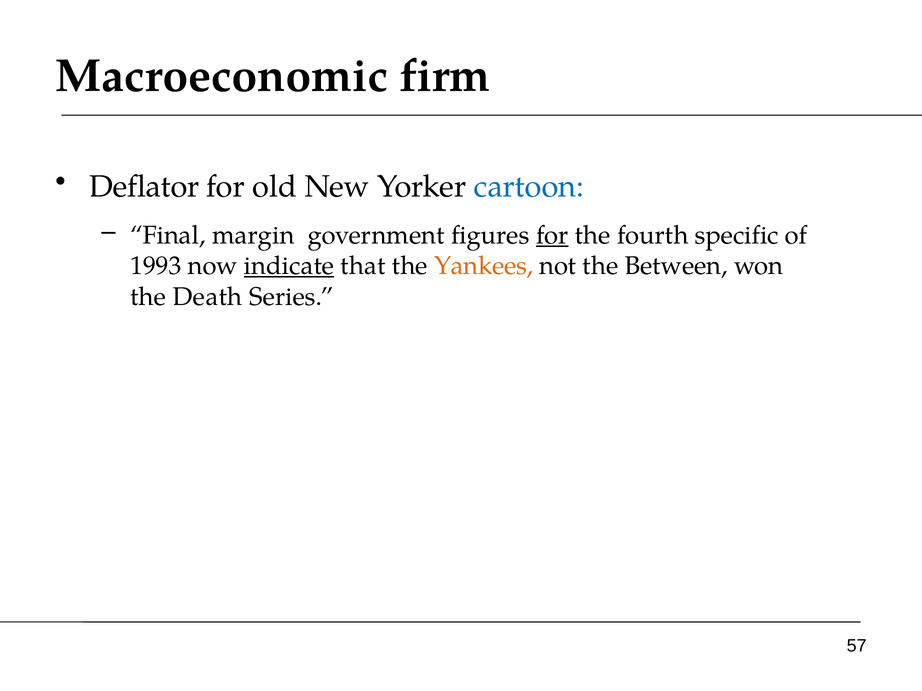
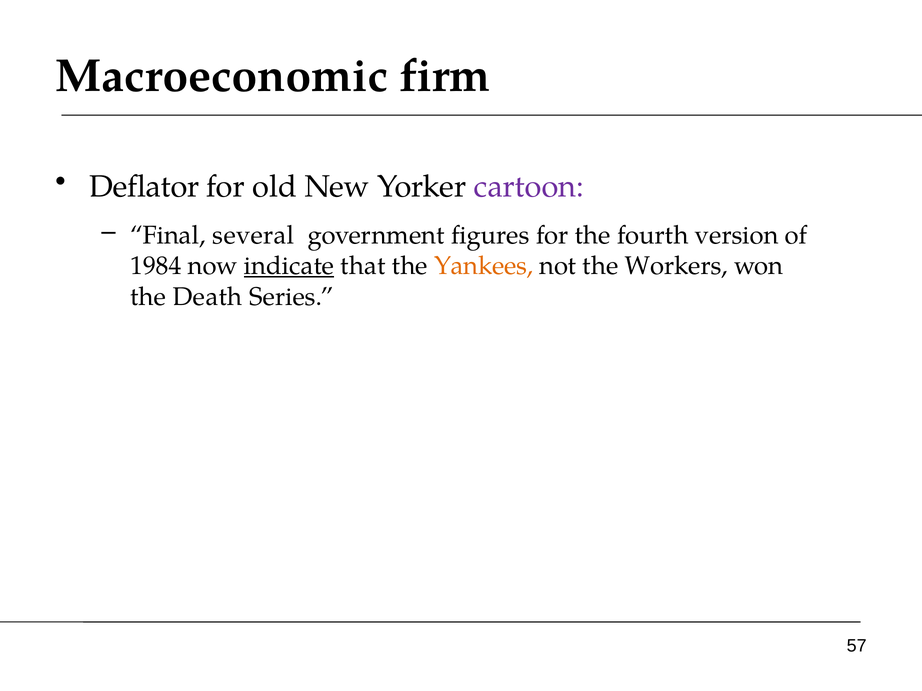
cartoon colour: blue -> purple (529, 187)
margin: margin -> several (253, 235)
for underline: present -> none (552, 235)
specific: specific -> version (737, 235)
1993: 1993 -> 1984 (156, 266)
Between: Between -> Workers (676, 266)
